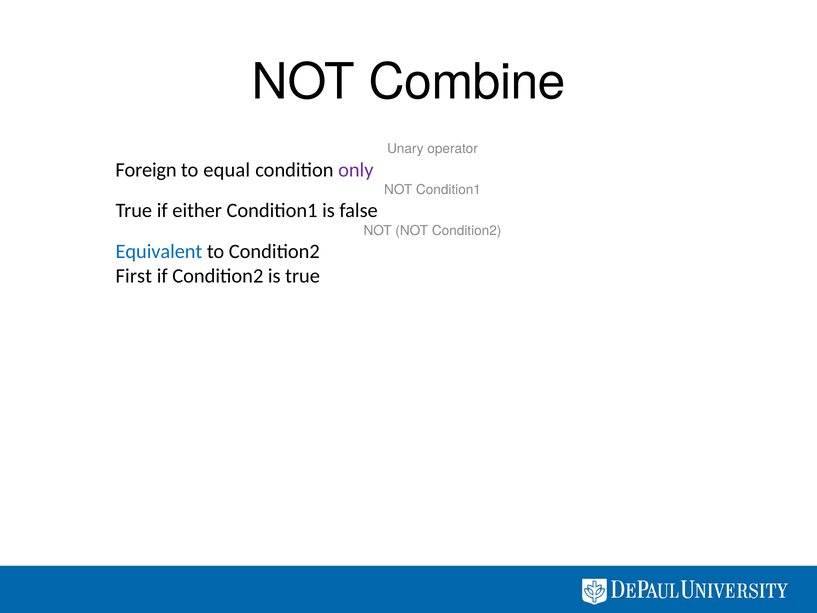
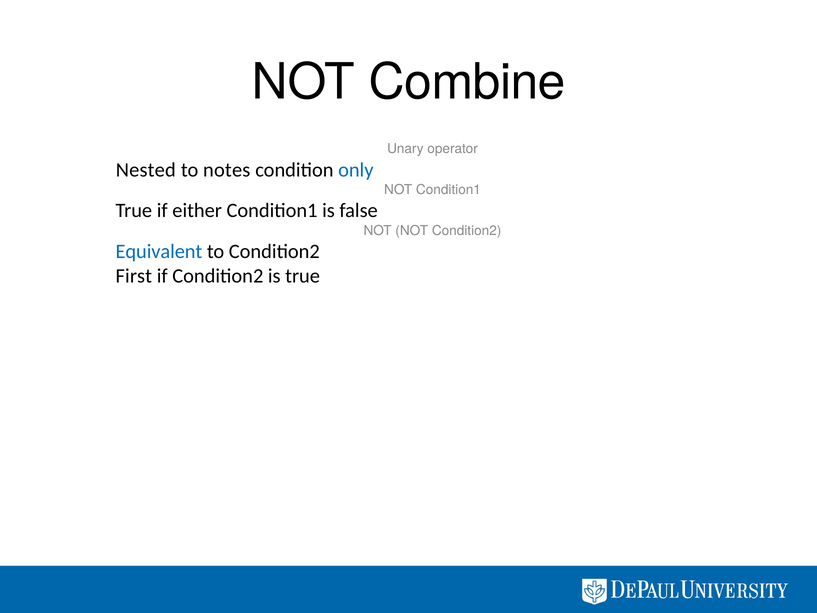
Foreign: Foreign -> Nested (146, 170)
equal: equal -> notes (227, 170)
only colour: purple -> blue (356, 170)
